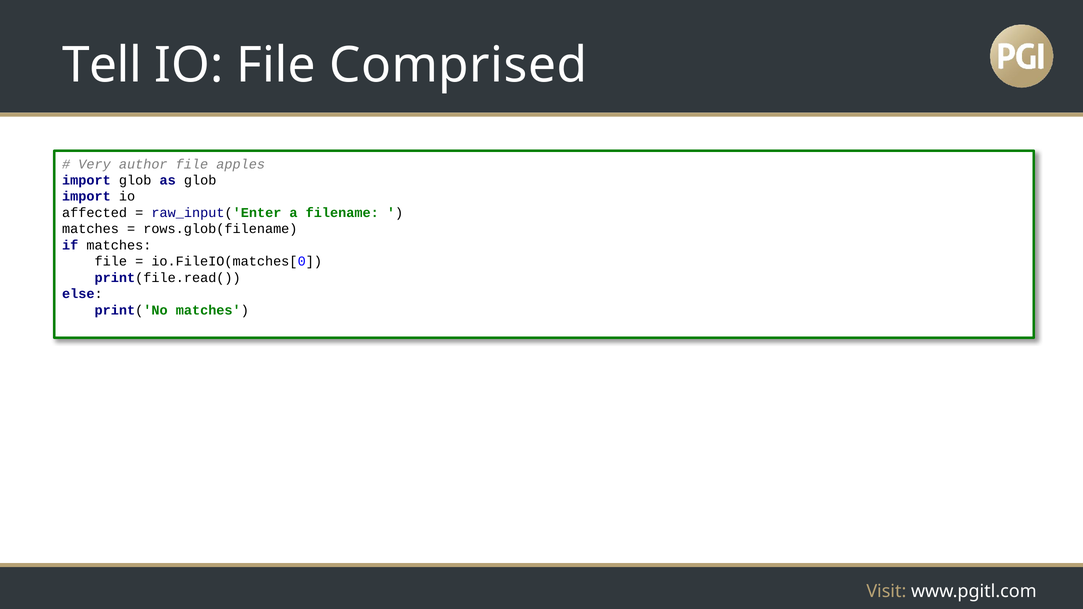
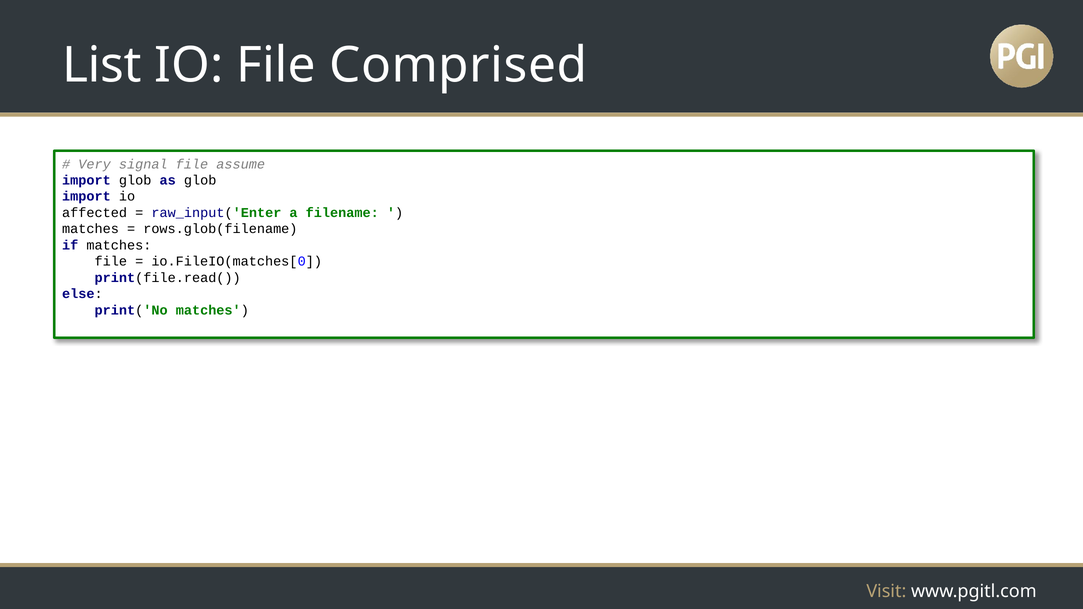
Tell: Tell -> List (102, 65)
author: author -> signal (143, 164)
apples: apples -> assume (241, 164)
